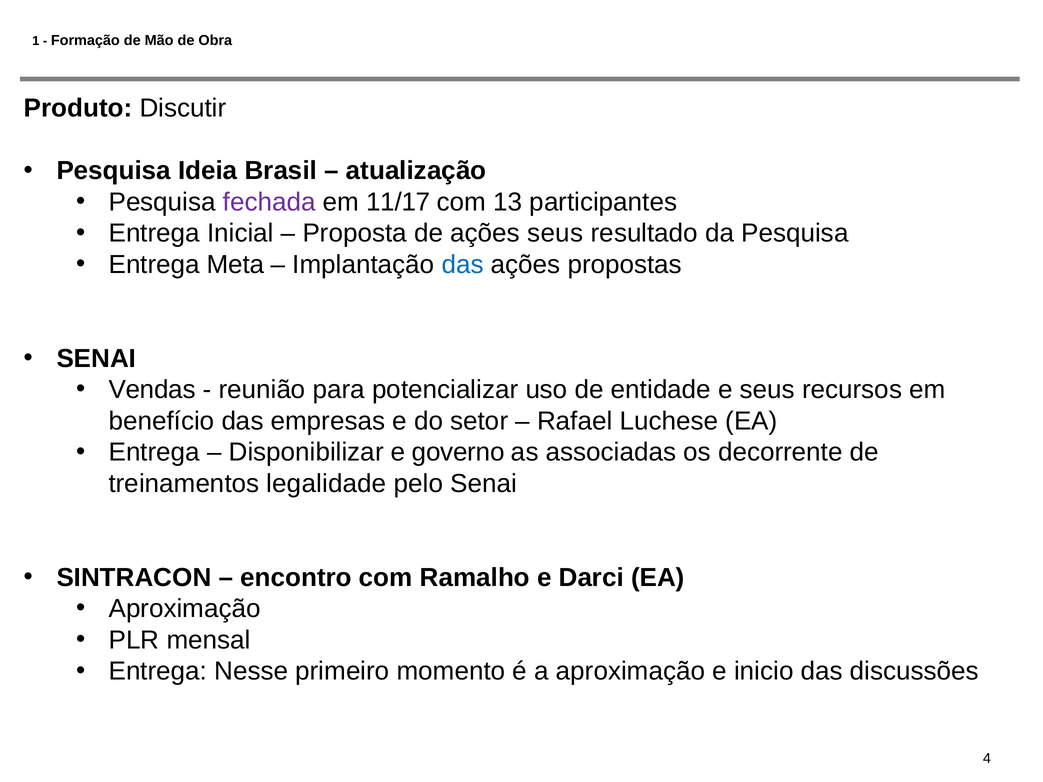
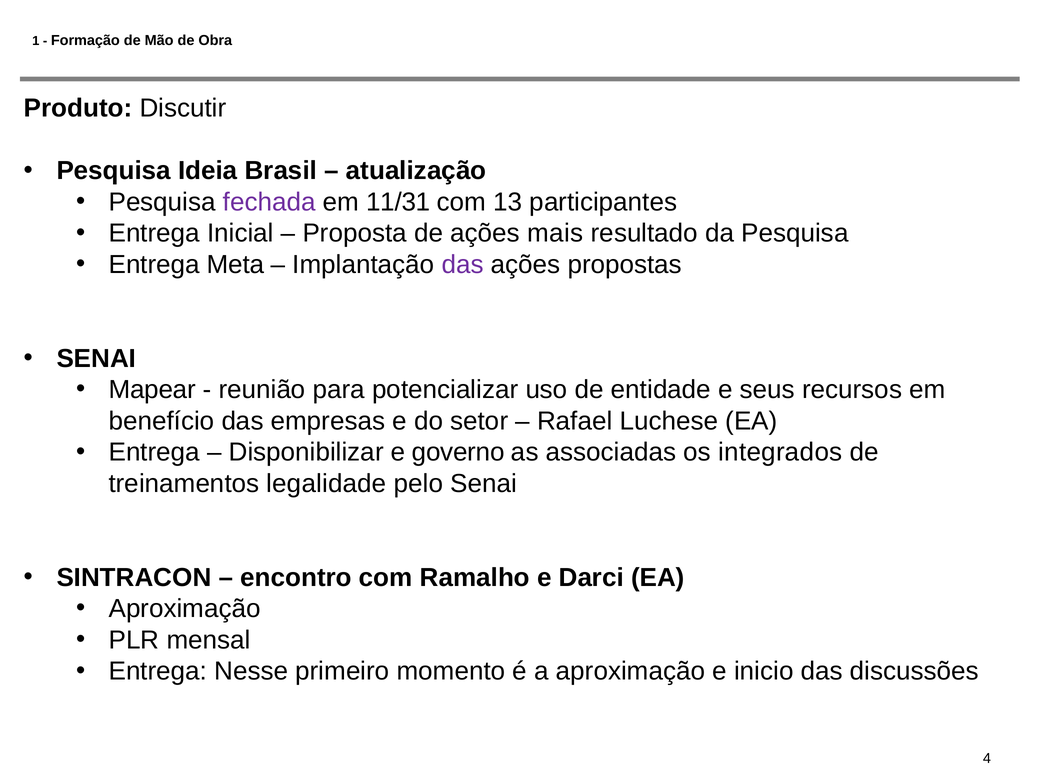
11/17: 11/17 -> 11/31 (398, 202)
ações seus: seus -> mais (555, 233)
das colour: blue -> purple (463, 265)
Vendas: Vendas -> Mapear (152, 390)
decorrente: decorrente -> integrados (780, 452)
